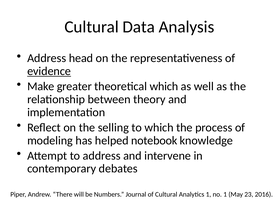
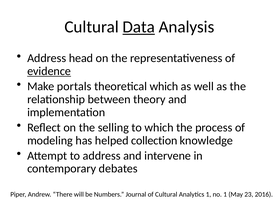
Data underline: none -> present (139, 27)
greater: greater -> portals (74, 86)
notebook: notebook -> collection (154, 141)
